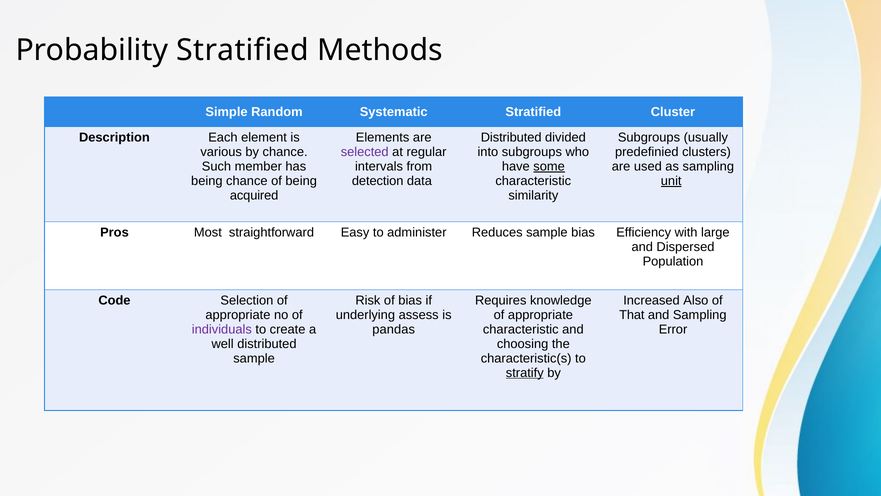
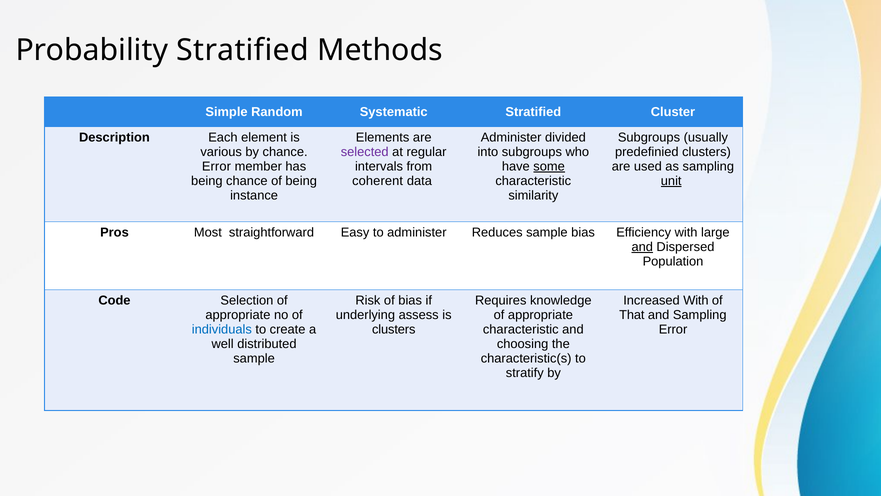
Distributed: Distributed -> Administer (511, 137)
Such: Such -> Error (216, 166)
detection: detection -> coherent (378, 181)
acquired: acquired -> instance (254, 195)
and underline: none -> present (642, 247)
Increased Also: Also -> With (696, 300)
individuals colour: purple -> blue (222, 329)
pandas: pandas -> clusters (394, 329)
stratify underline: present -> none (525, 372)
